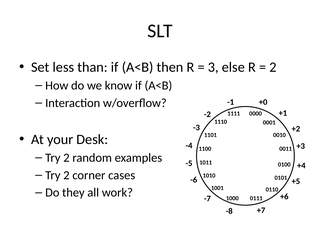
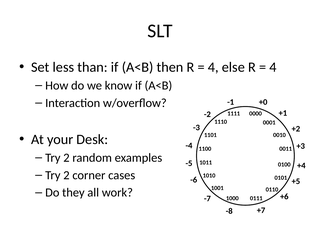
3: 3 -> 4 (213, 67)
2: 2 -> 4 (273, 67)
